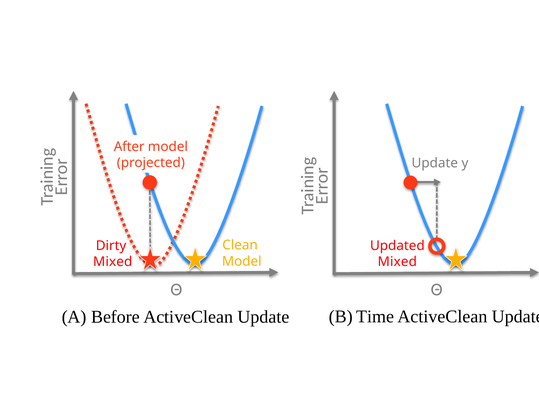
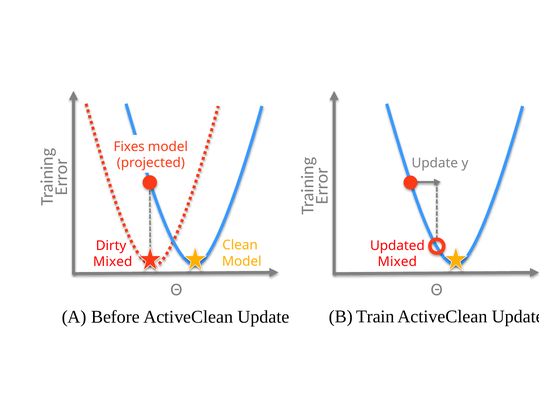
After: After -> Fixes (129, 147)
Time: Time -> Train (375, 317)
